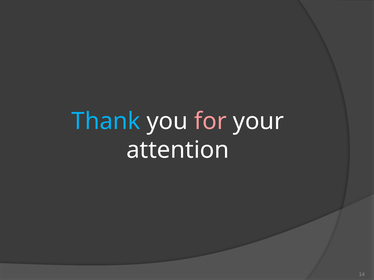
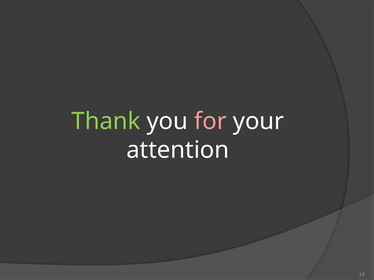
Thank colour: light blue -> light green (106, 121)
